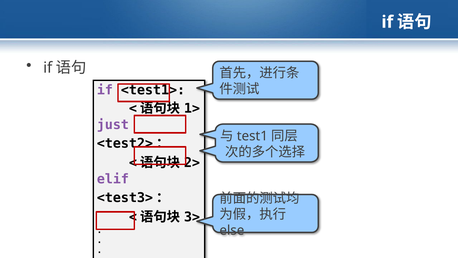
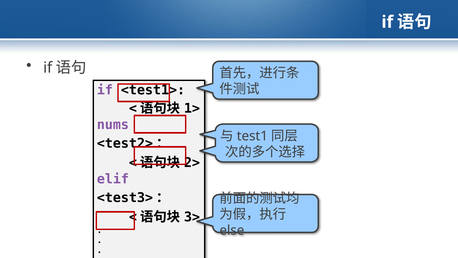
just: just -> nums (113, 125)
